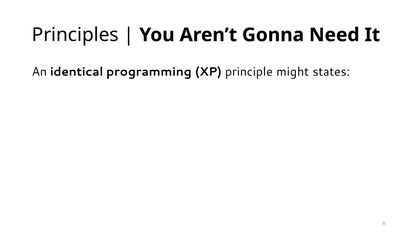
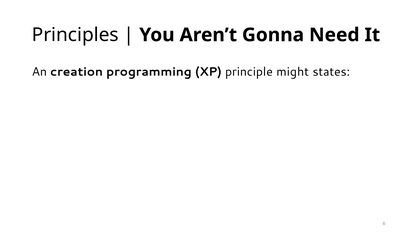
identical: identical -> creation (77, 72)
